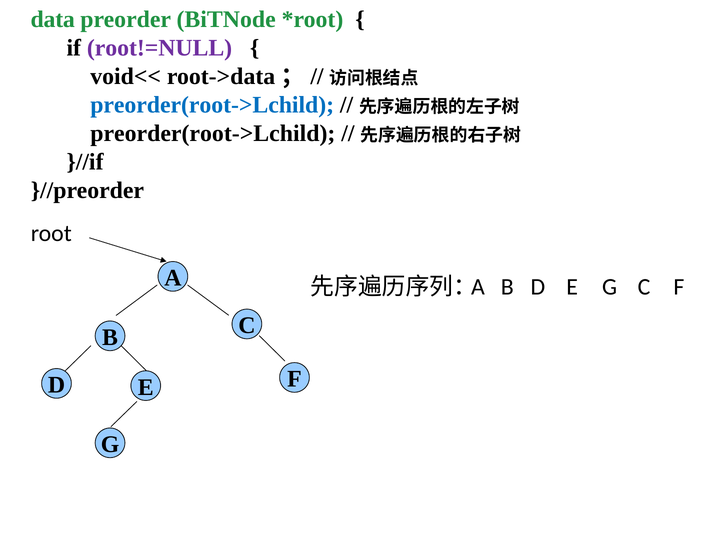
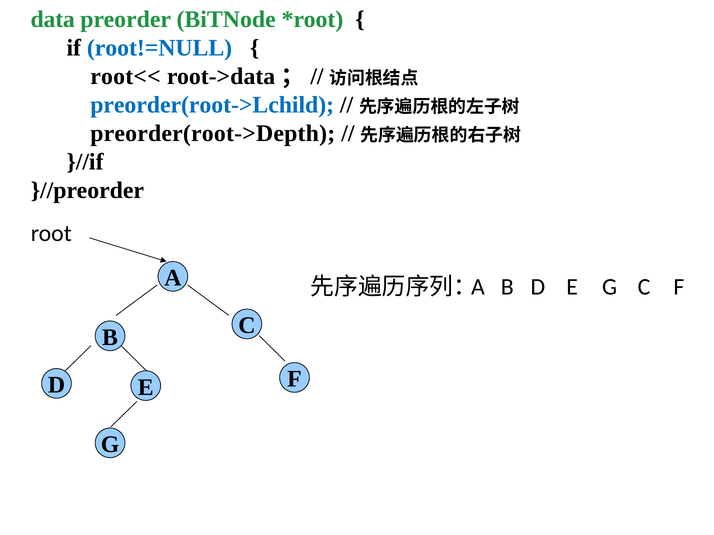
root!=NULL colour: purple -> blue (160, 48)
void<<: void<< -> root<< (126, 77)
preorder(root->Lchild: preorder(root->Lchild -> preorder(root->Depth (213, 134)
